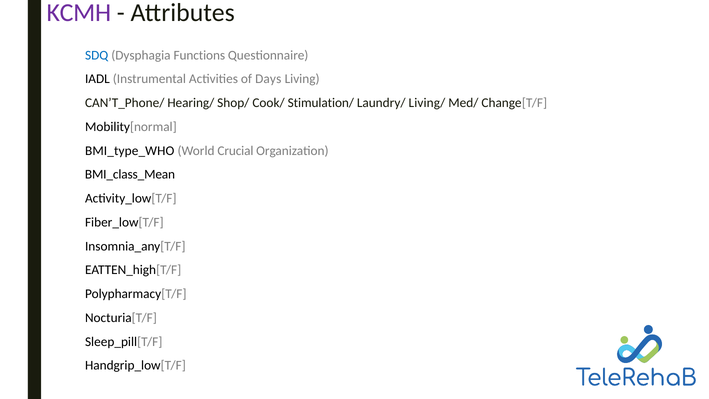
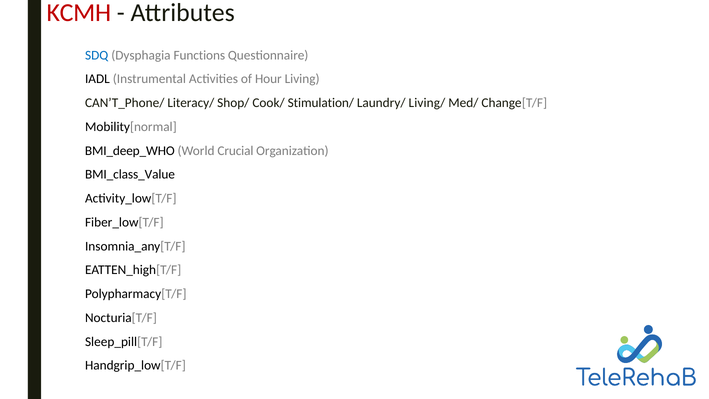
KCMH colour: purple -> red (79, 13)
Days: Days -> Hour (268, 79)
Hearing/: Hearing/ -> Literacy/ (191, 103)
BMI_type_WHO: BMI_type_WHO -> BMI_deep_WHO (130, 151)
BMI_class_Mean: BMI_class_Mean -> BMI_class_Value (130, 174)
